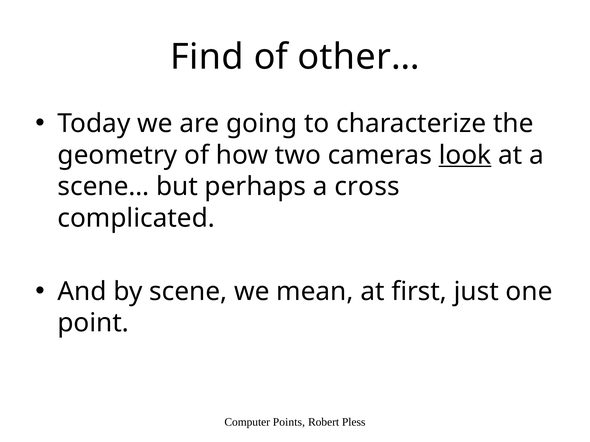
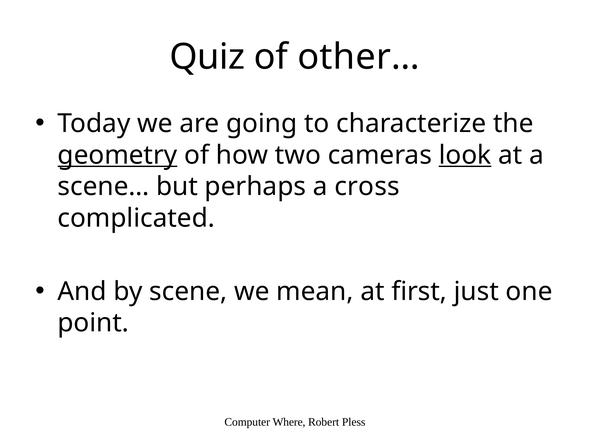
Find: Find -> Quiz (207, 57)
geometry underline: none -> present (117, 155)
Points: Points -> Where (289, 423)
